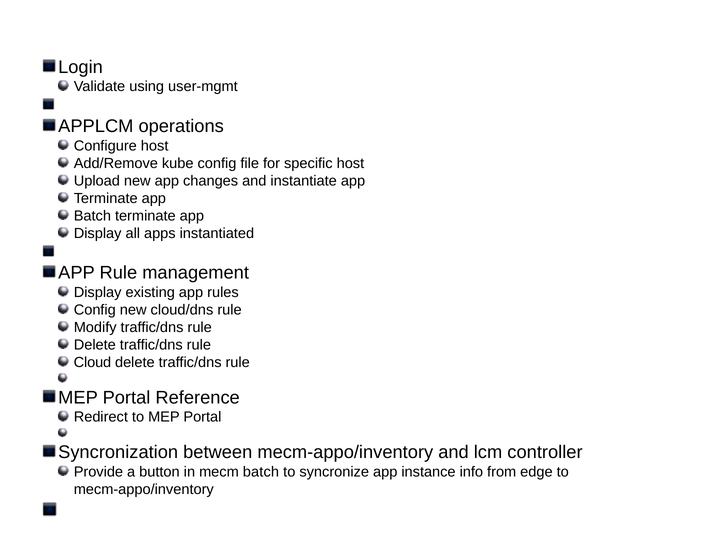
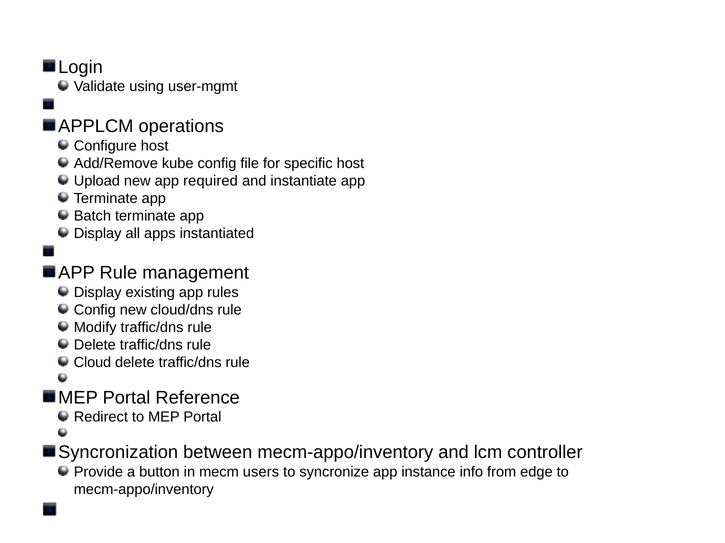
changes: changes -> required (211, 181)
mecm batch: batch -> users (261, 472)
